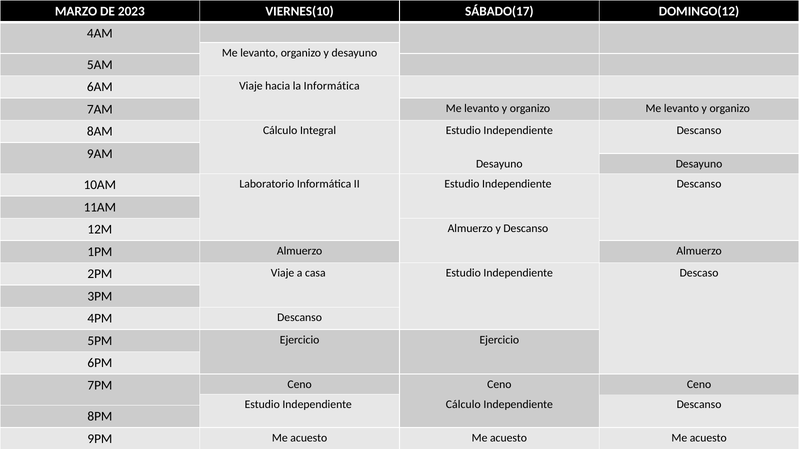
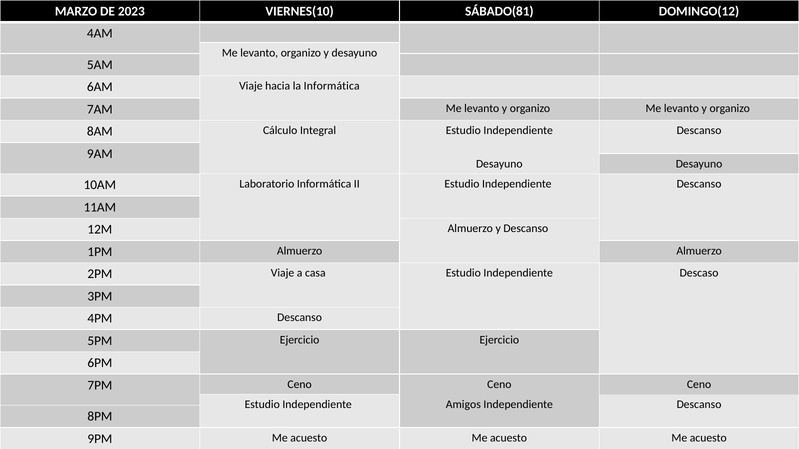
SÁBADO(17: SÁBADO(17 -> SÁBADO(81 (499, 11)
Cálculo: Cálculo -> Amigos (463, 405)
